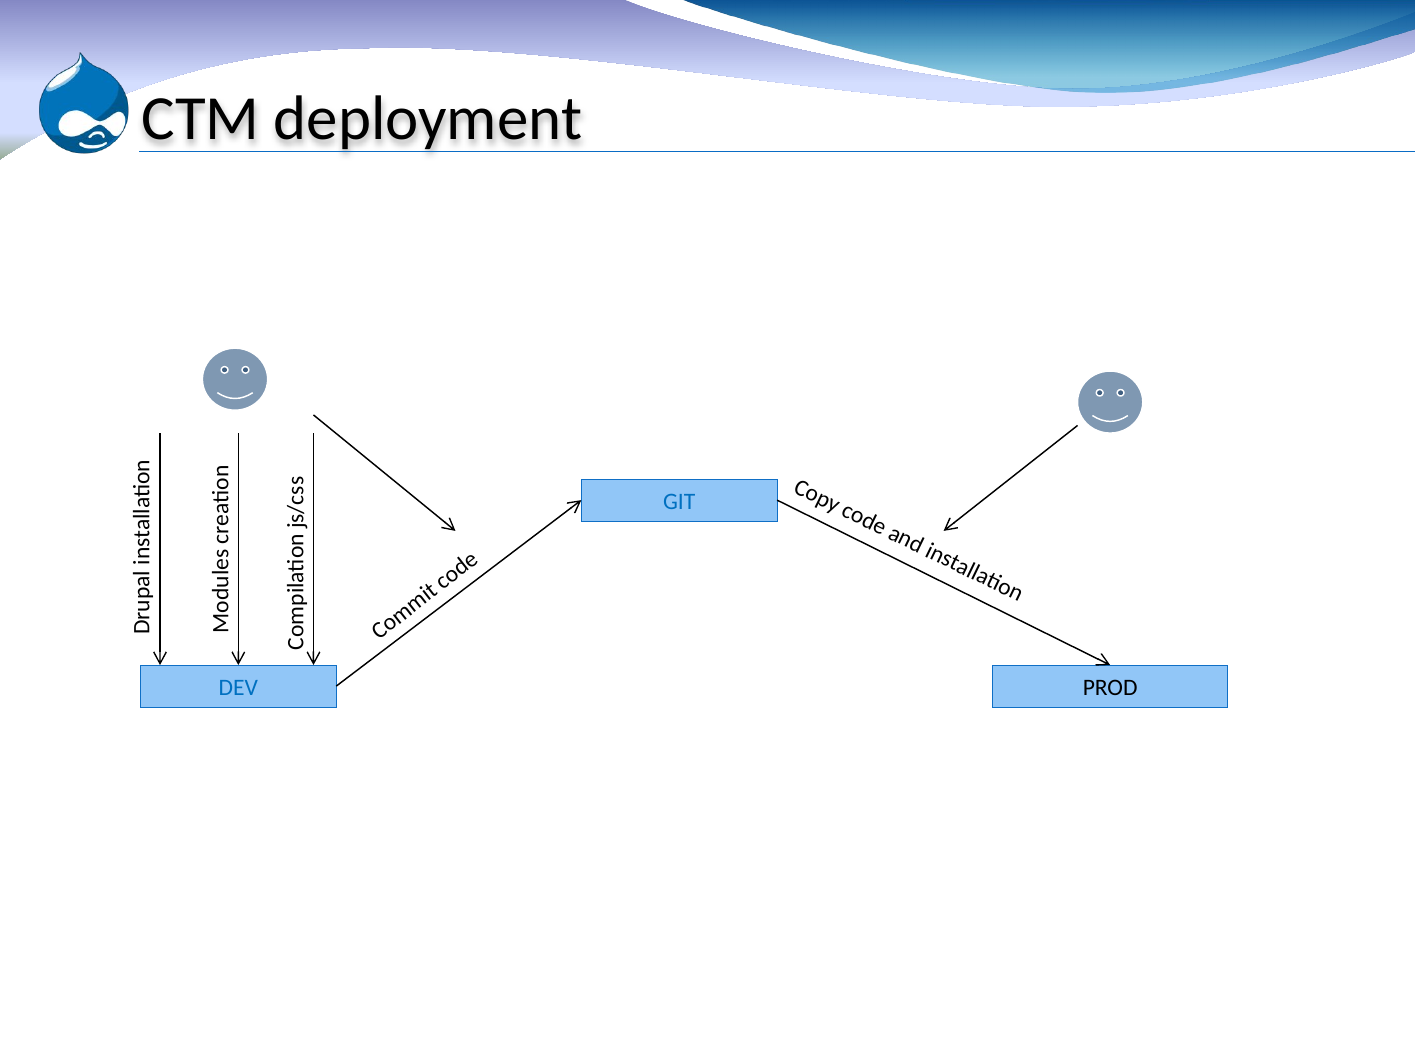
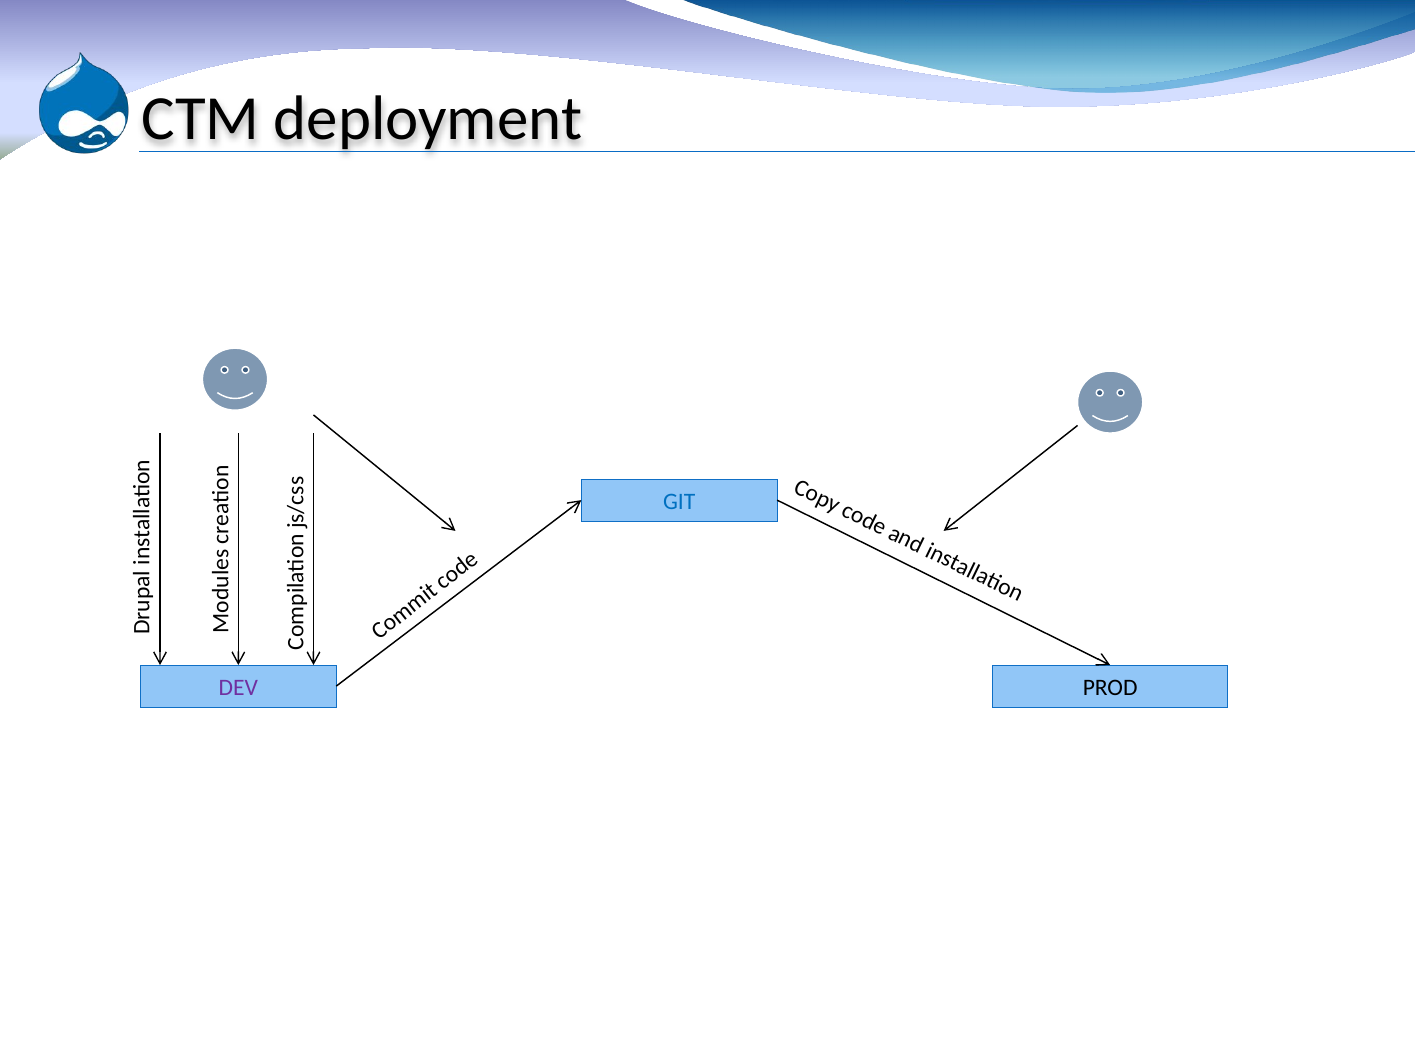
DEV colour: blue -> purple (238, 688)
